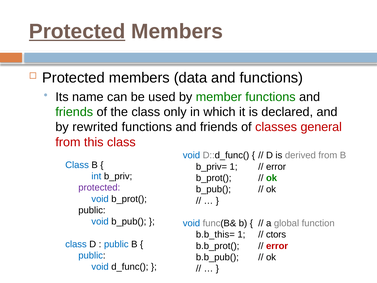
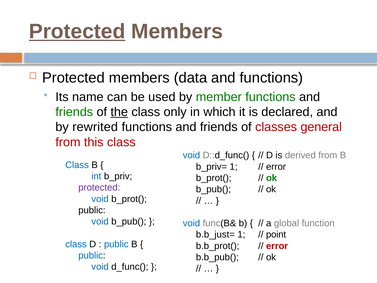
the underline: none -> present (119, 112)
b.b_this=: b.b_this= -> b.b_just= (215, 234)
ctors: ctors -> point (276, 234)
